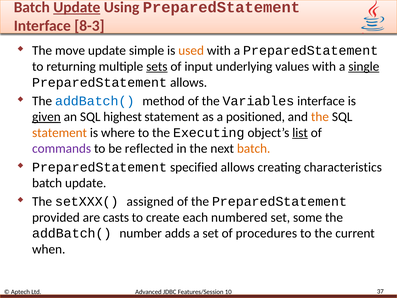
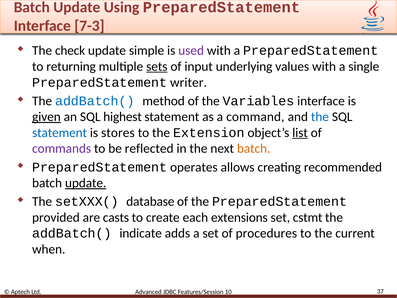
Update underline: present -> none (77, 7)
8-3: 8-3 -> 7-3 (90, 26)
move: move -> check (70, 51)
used colour: orange -> purple (191, 51)
single underline: present -> none (364, 66)
PreparedStatement allows: allows -> writer (188, 82)
positioned: positioned -> command (255, 117)
the colour: orange -> blue (320, 117)
statement colour: orange -> blue (60, 133)
where: where -> stores (118, 133)
Executing: Executing -> Extension (209, 133)
specified: specified -> operates (194, 167)
characteristics: characteristics -> recommended (343, 167)
update underline: none -> present (86, 183)
assigned: assigned -> database (150, 201)
numbered: numbered -> extensions (239, 217)
some: some -> cstmt (308, 217)
number: number -> indicate (141, 233)
